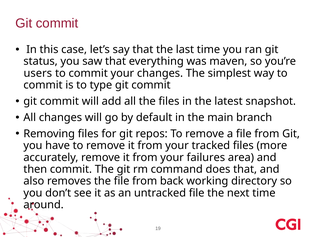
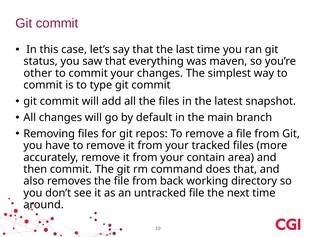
users: users -> other (38, 73)
failures: failures -> contain (206, 157)
